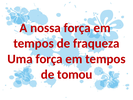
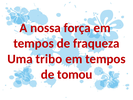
Uma força: força -> tribo (49, 59)
